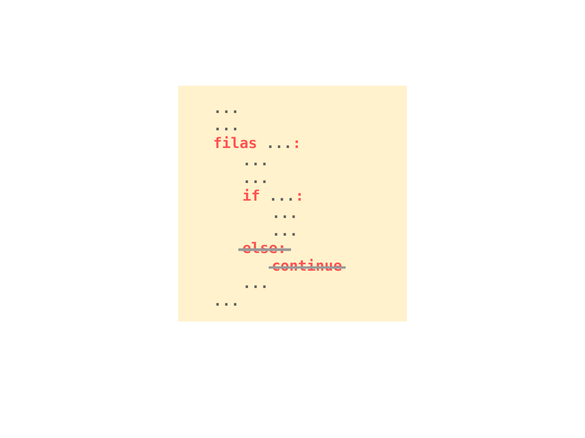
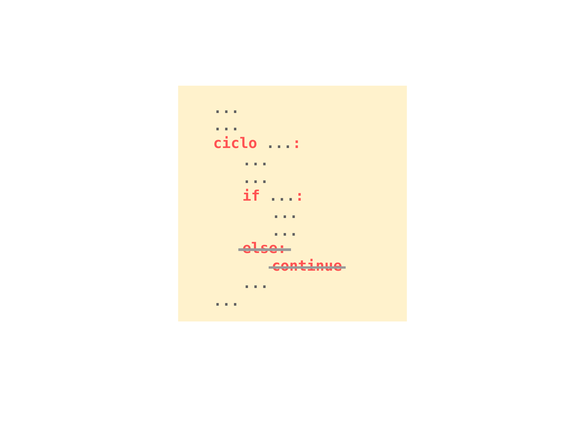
filas: filas -> ciclo (235, 144)
